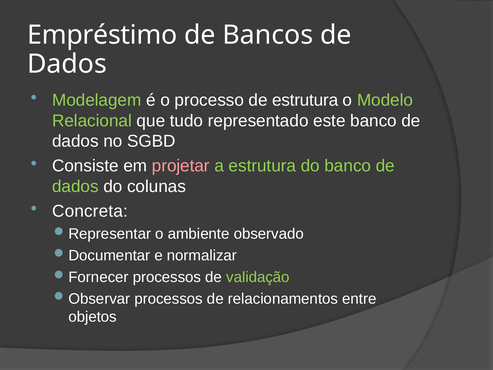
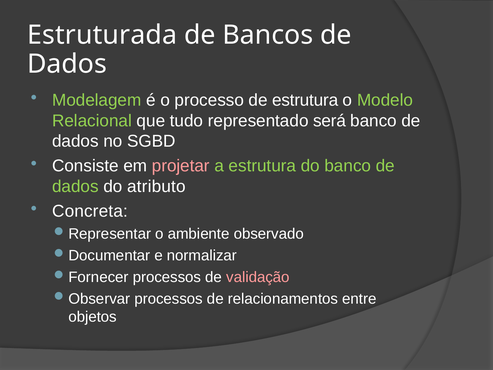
Empréstimo: Empréstimo -> Estruturada (102, 35)
este: este -> será (329, 121)
colunas: colunas -> atributo (156, 186)
validação colour: light green -> pink (258, 277)
